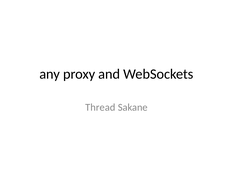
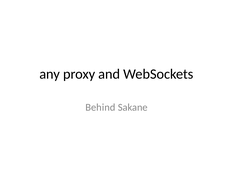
Thread: Thread -> Behind (100, 107)
